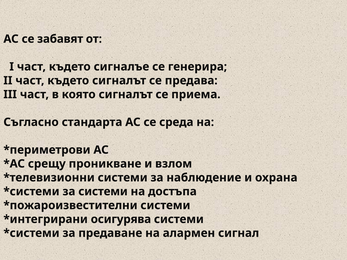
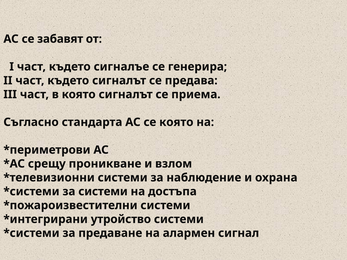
се среда: среда -> която (176, 122)
осигурява: осигурява -> утройство (121, 219)
